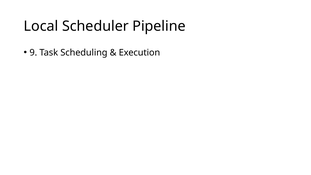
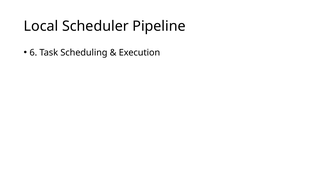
9: 9 -> 6 (33, 53)
